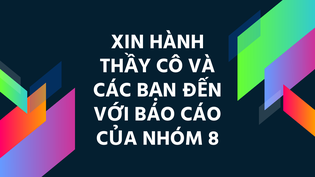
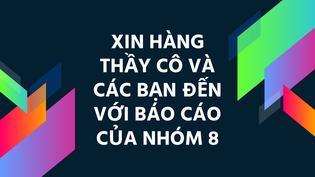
HÀNH: HÀNH -> HÀNG (177, 42)
